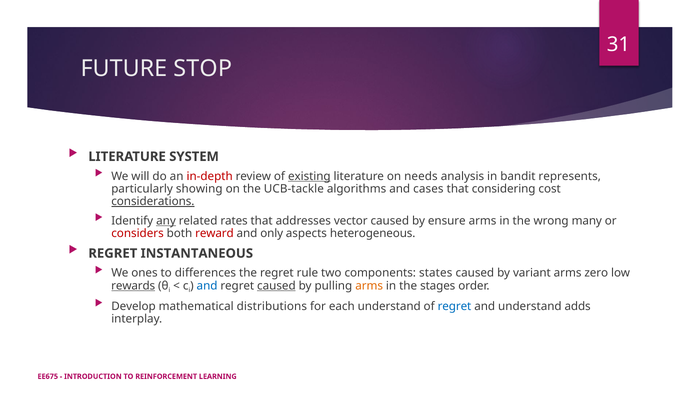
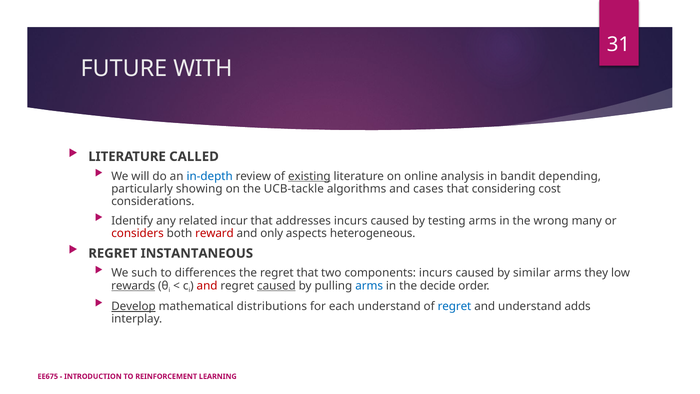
STOP: STOP -> WITH (203, 69)
SYSTEM: SYSTEM -> CALLED (194, 156)
in-depth colour: red -> blue (210, 176)
needs: needs -> online (421, 176)
represents: represents -> depending (570, 176)
considerations underline: present -> none (153, 201)
any underline: present -> none (166, 221)
rates: rates -> incur (234, 221)
addresses vector: vector -> incurs (351, 221)
ensure: ensure -> testing (447, 221)
ones: ones -> such (144, 273)
regret rule: rule -> that (307, 273)
components states: states -> incurs (436, 273)
variant: variant -> similar (532, 273)
zero: zero -> they (596, 273)
and colour: blue -> red (207, 286)
arms colour: orange -> blue (369, 286)
stages: stages -> decide (438, 286)
Develop underline: none -> present (133, 306)
